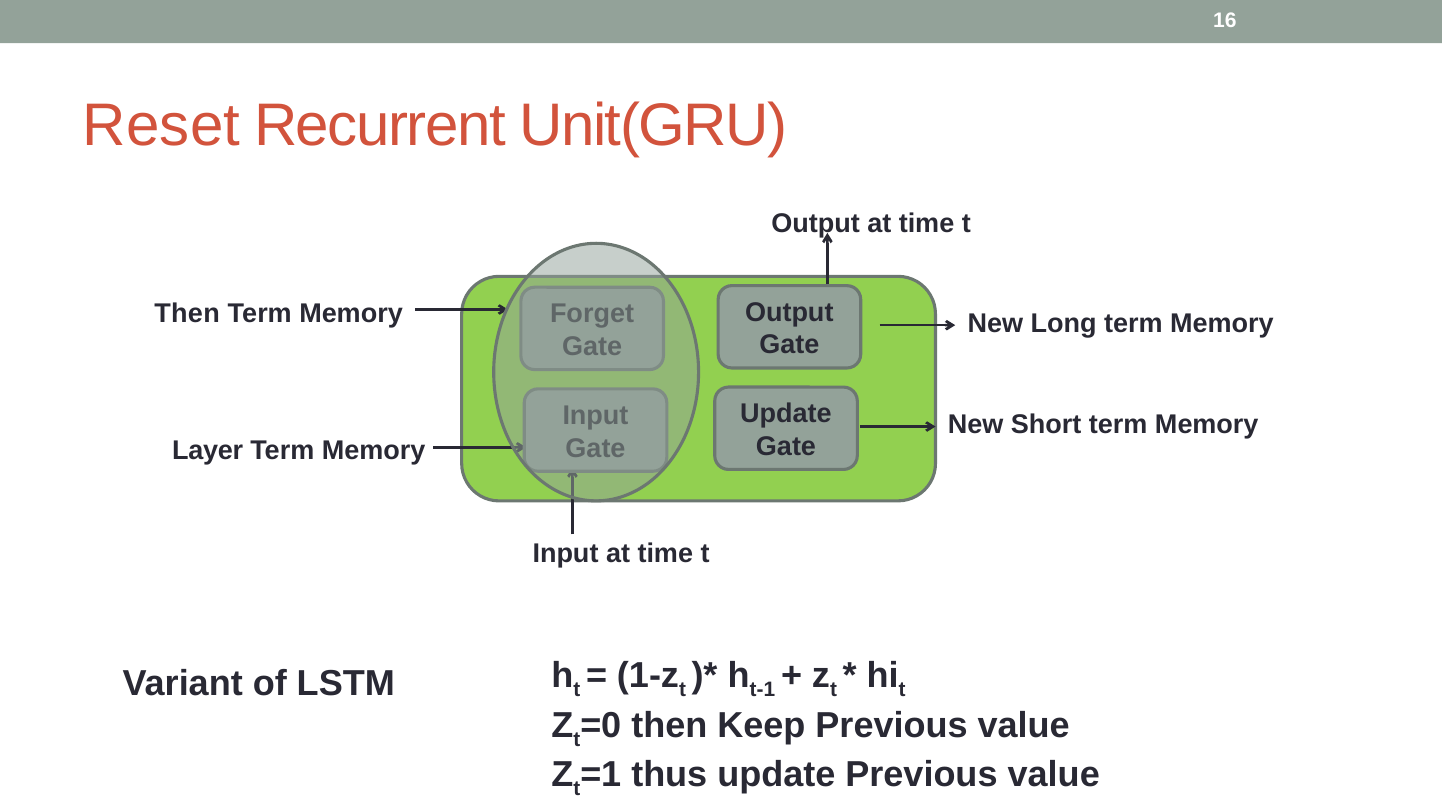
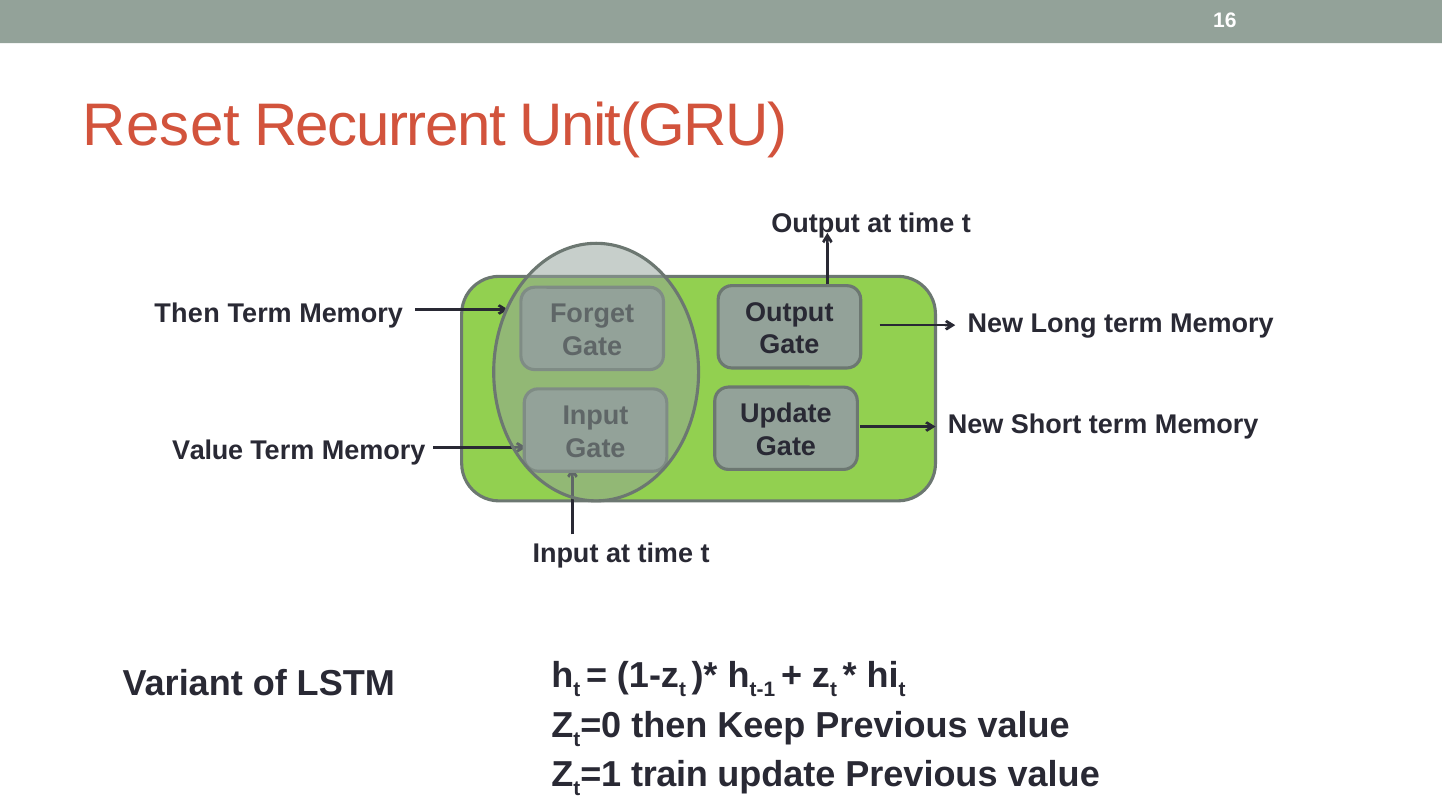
Layer: Layer -> Value (208, 451)
thus: thus -> train (669, 775)
